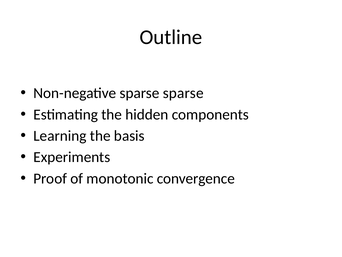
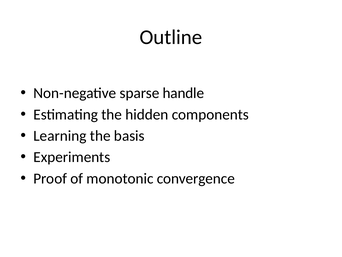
sparse sparse: sparse -> handle (183, 93)
